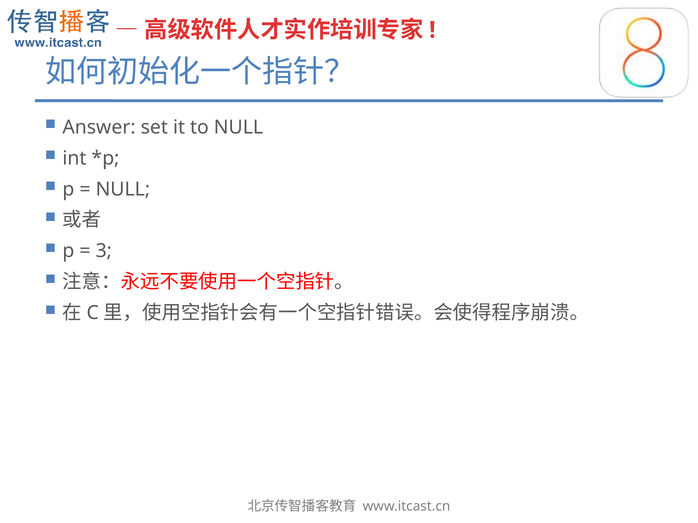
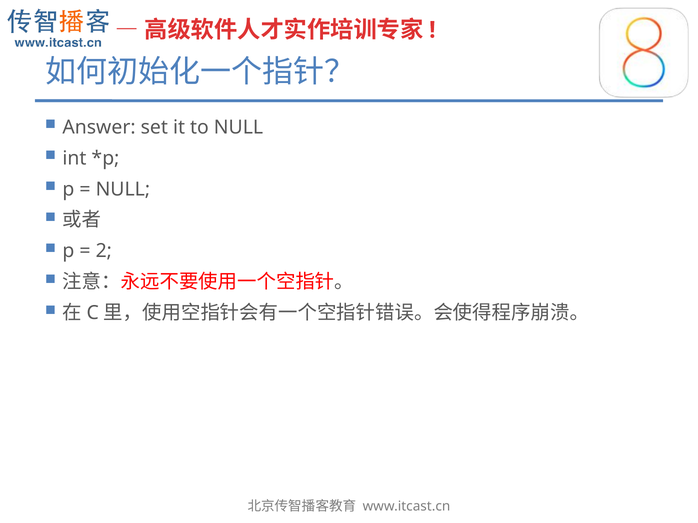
3: 3 -> 2 (104, 251)
